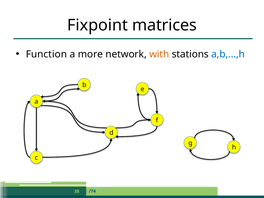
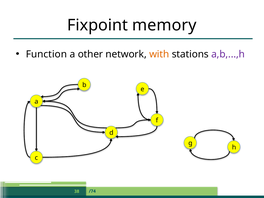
matrices: matrices -> memory (164, 25)
more: more -> other (90, 54)
a,b,...,h colour: blue -> purple (228, 54)
